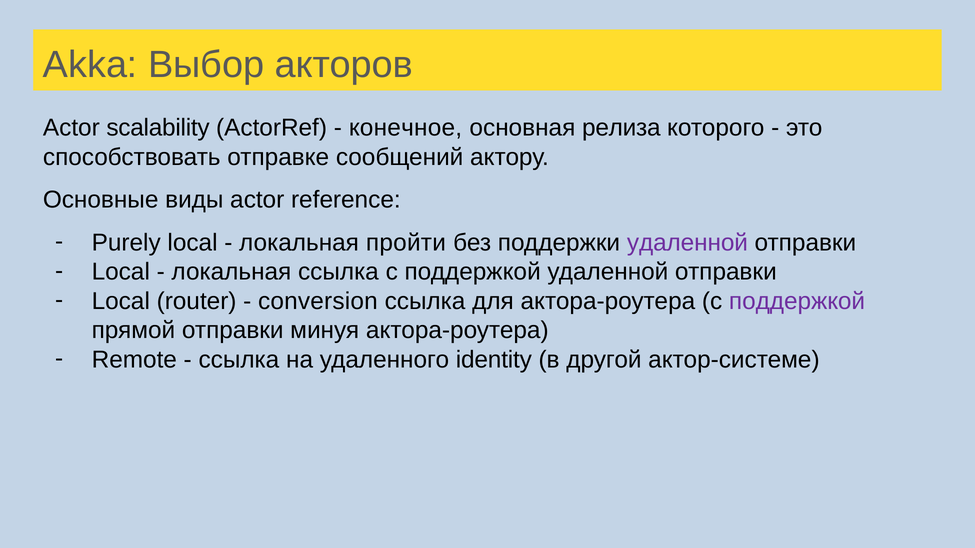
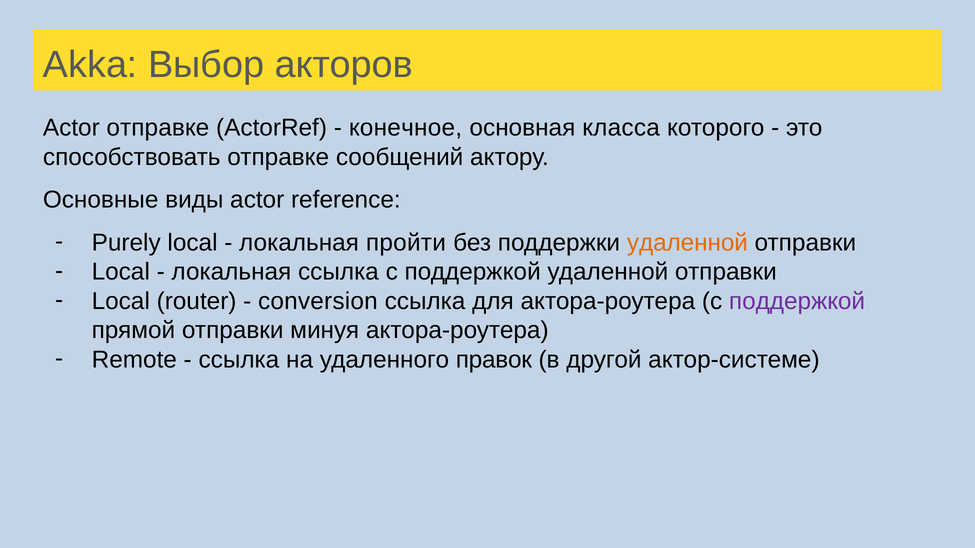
Actor scalability: scalability -> отправке (158, 128)
релиза: релиза -> класса (621, 128)
удаленной colour: purple -> orange (687, 243)
identity: identity -> правок (494, 360)
